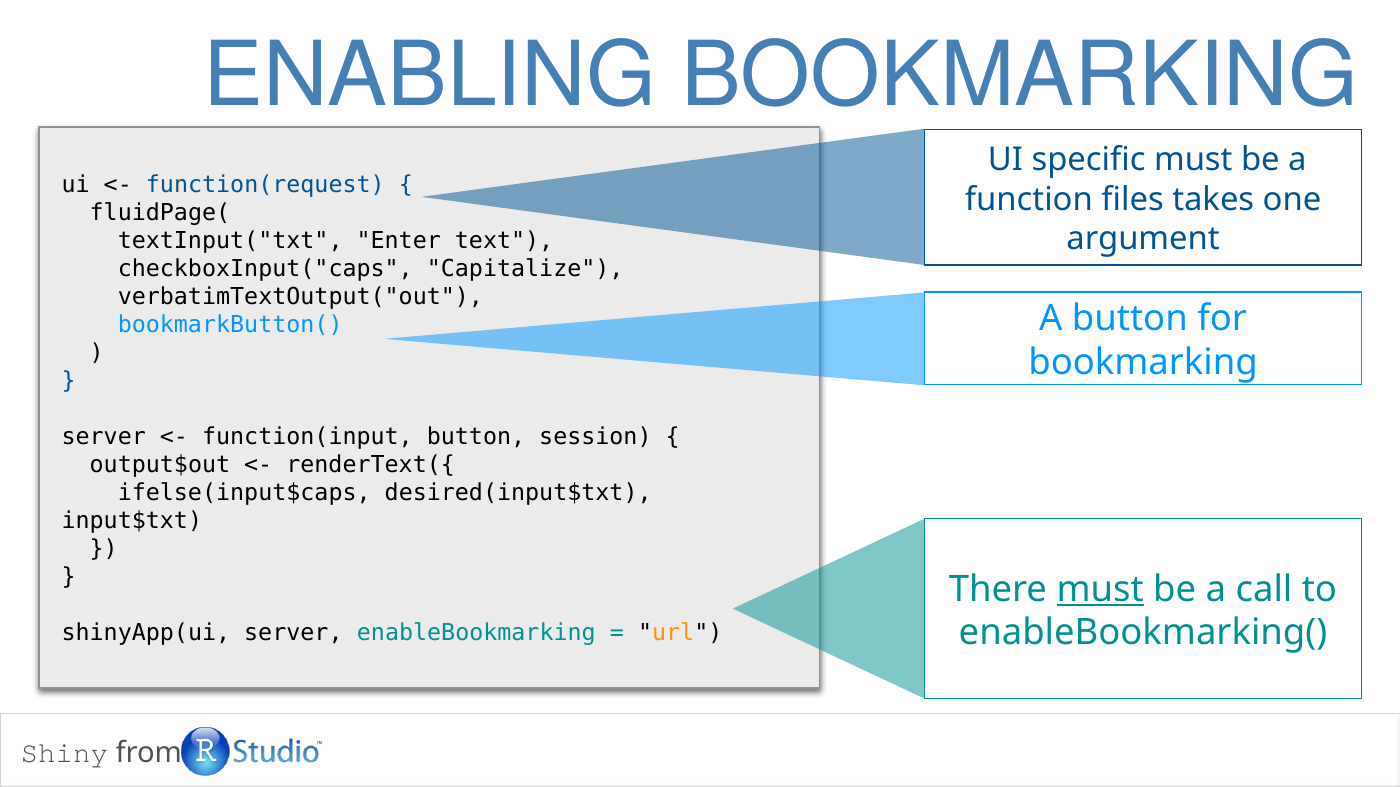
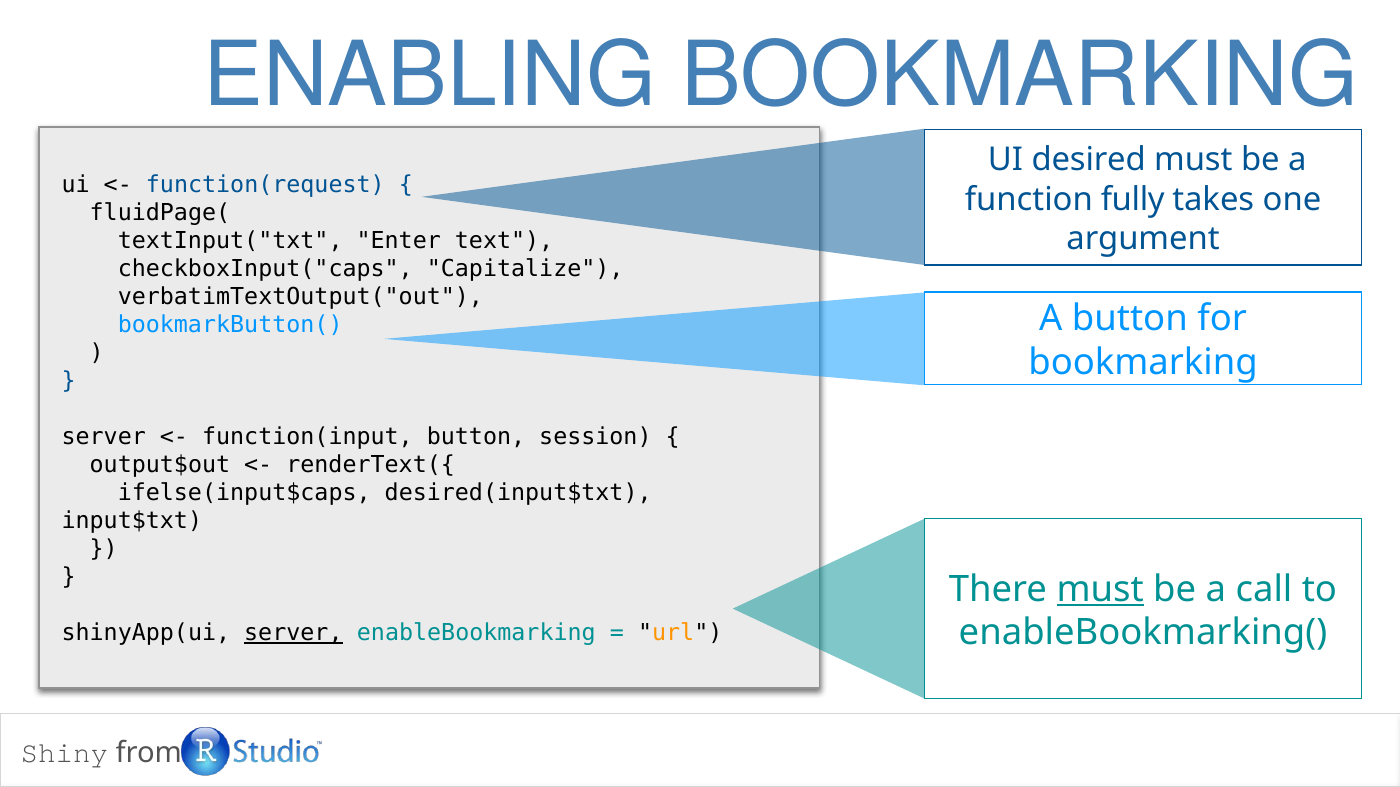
specific: specific -> desired (1089, 160)
files: files -> fully (1133, 200)
server underline: none -> present (293, 634)
